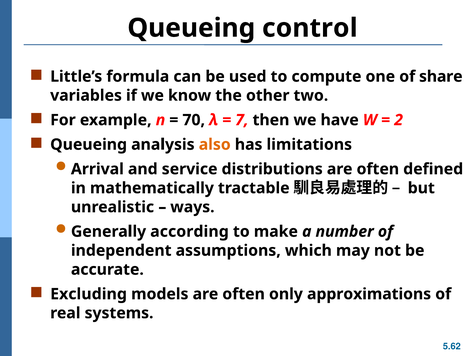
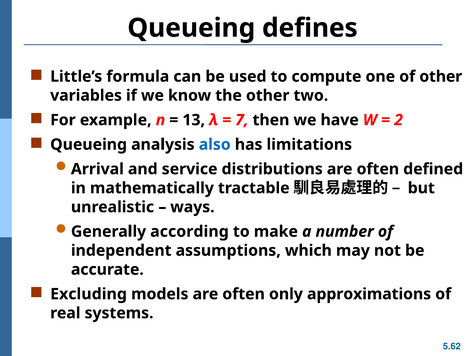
control: control -> defines (310, 28)
of share: share -> other (441, 76)
70: 70 -> 13 (194, 120)
also colour: orange -> blue (215, 144)
